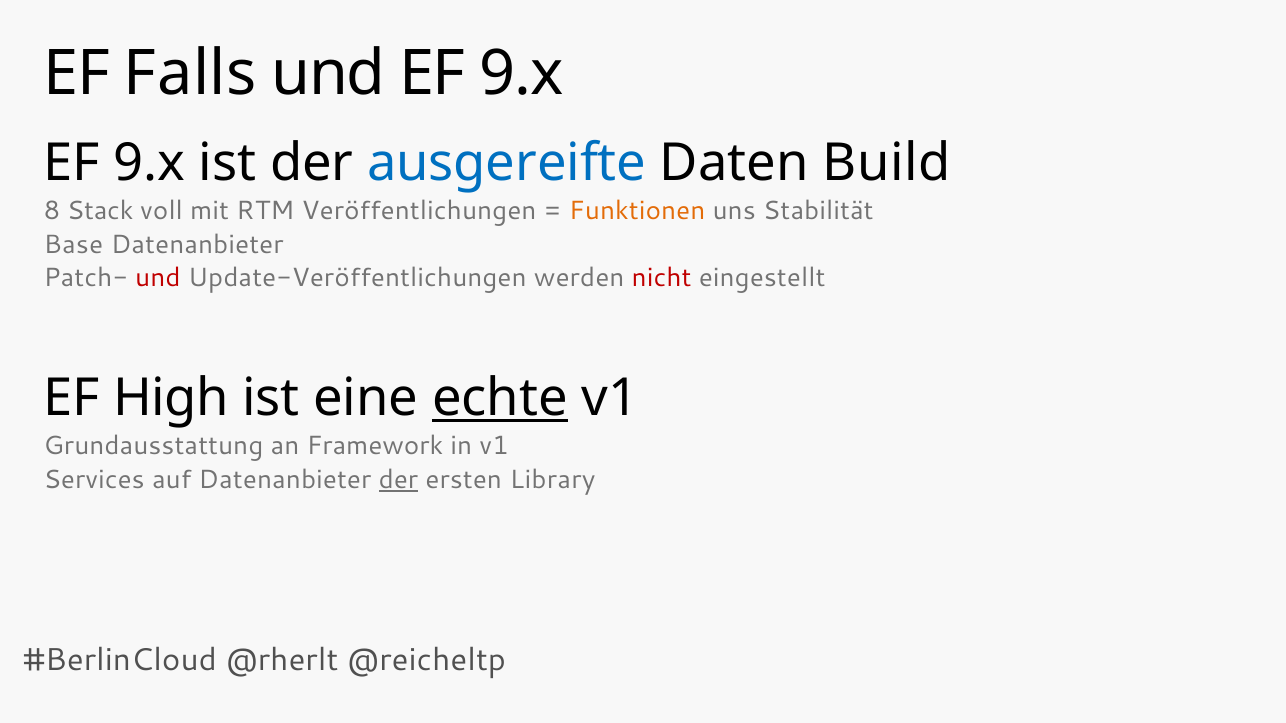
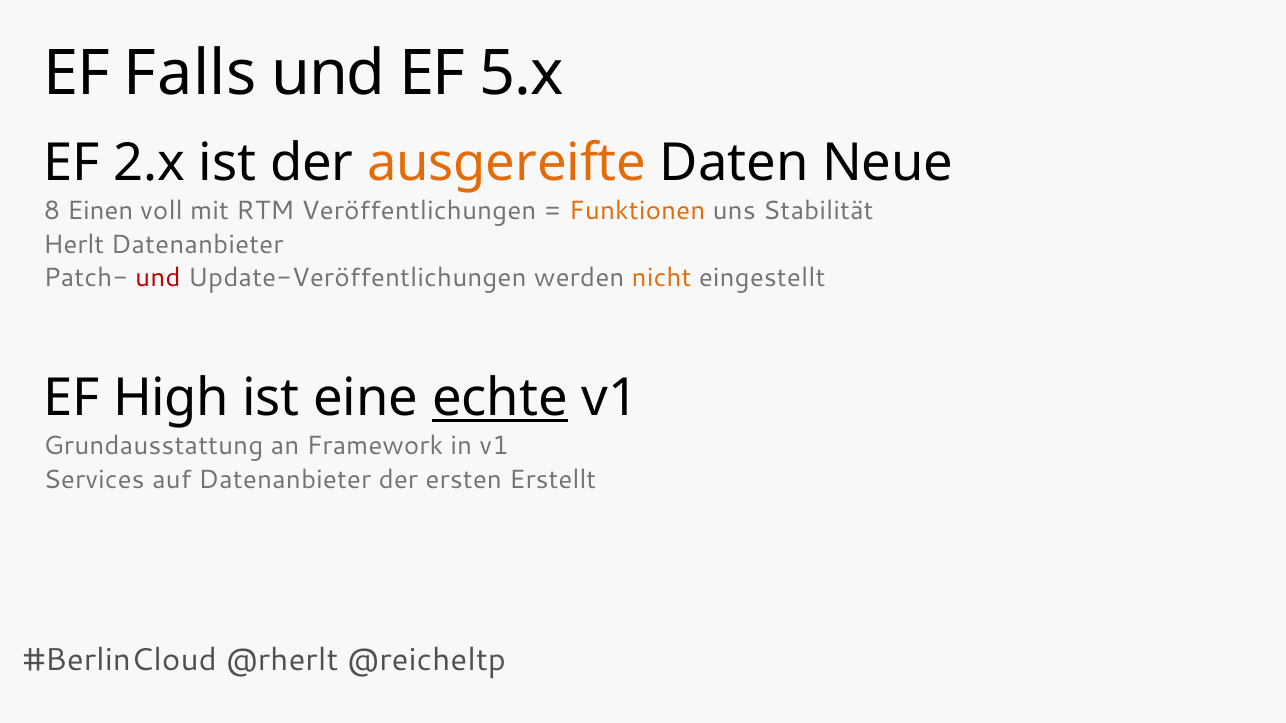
und EF 9.x: 9.x -> 5.x (522, 74)
9.x: 9.x -> 2.x (149, 163)
ausgereifte colour: blue -> orange (507, 163)
Build: Build -> Neue (887, 163)
Stack: Stack -> Einen (100, 211)
Base: Base -> Herlt (74, 244)
nicht colour: red -> orange (662, 278)
der underline: present -> none (398, 480)
Library: Library -> Erstellt (553, 480)
